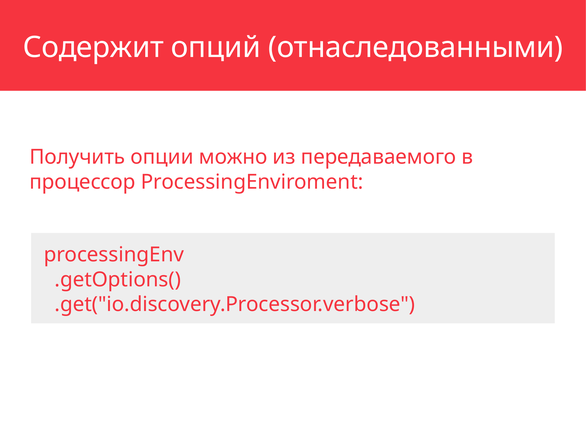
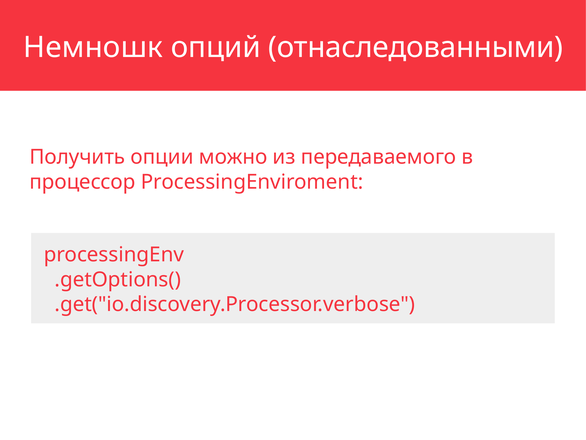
Содержит: Содержит -> Немношк (93, 47)
